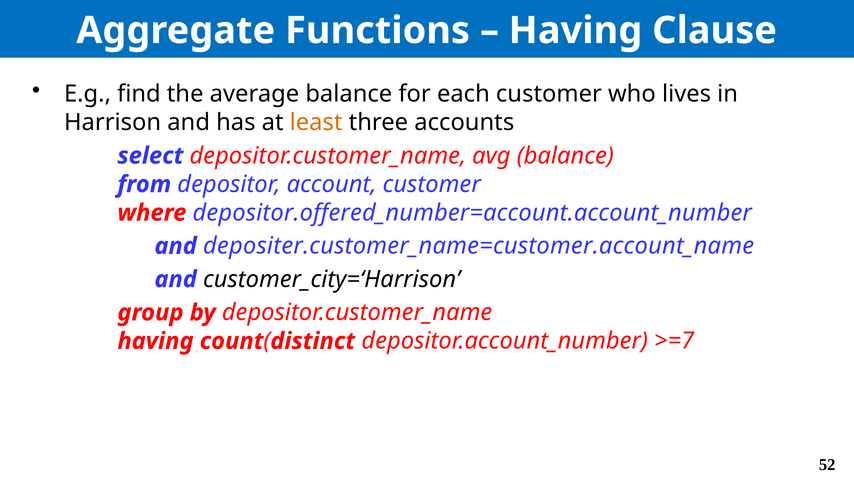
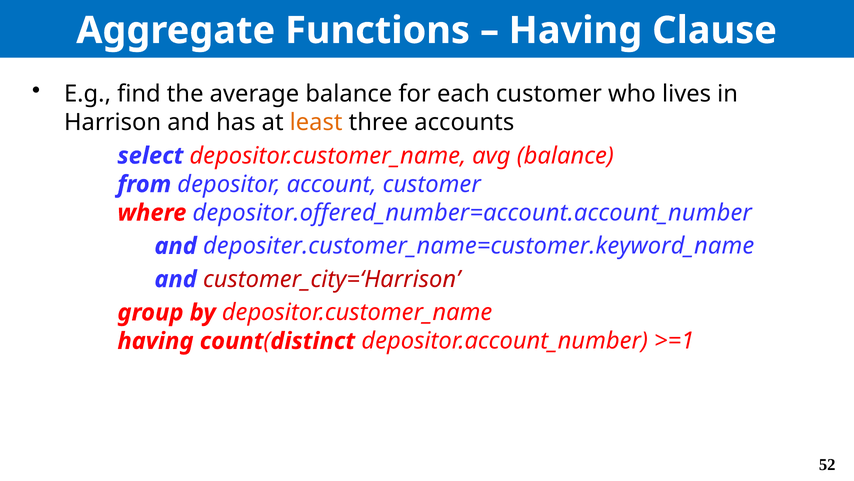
depositer.customer_name=customer.account_name: depositer.customer_name=customer.account_name -> depositer.customer_name=customer.keyword_name (479, 246)
customer_city=‘Harrison colour: black -> red (332, 279)
>=7: >=7 -> >=1 (674, 341)
